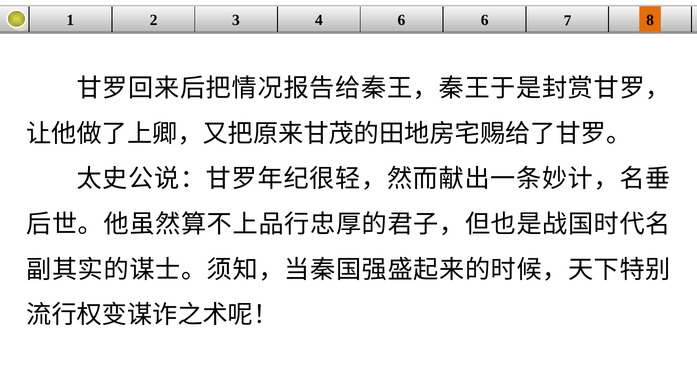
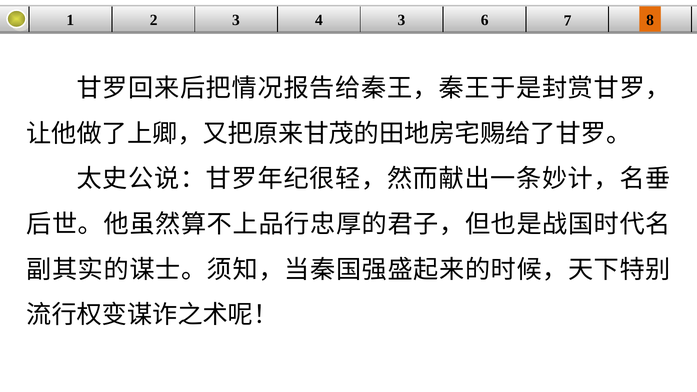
4 6: 6 -> 3 (401, 20)
